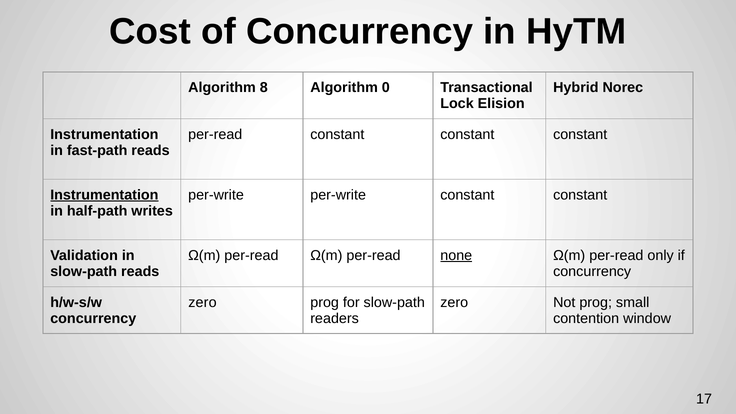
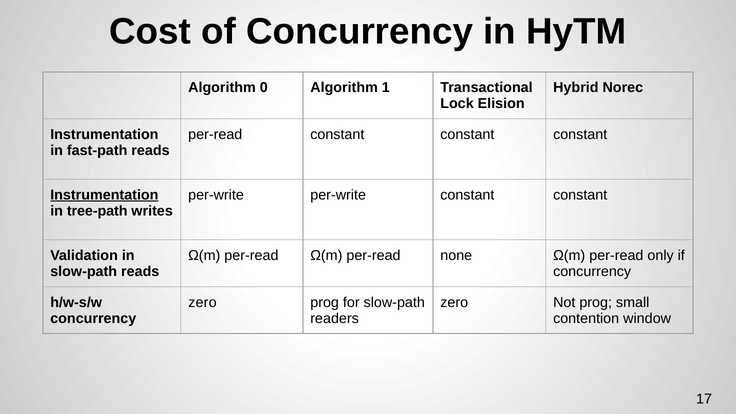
8: 8 -> 0 (264, 88)
0: 0 -> 1 (386, 88)
half-path: half-path -> tree-path (97, 211)
none underline: present -> none (456, 255)
